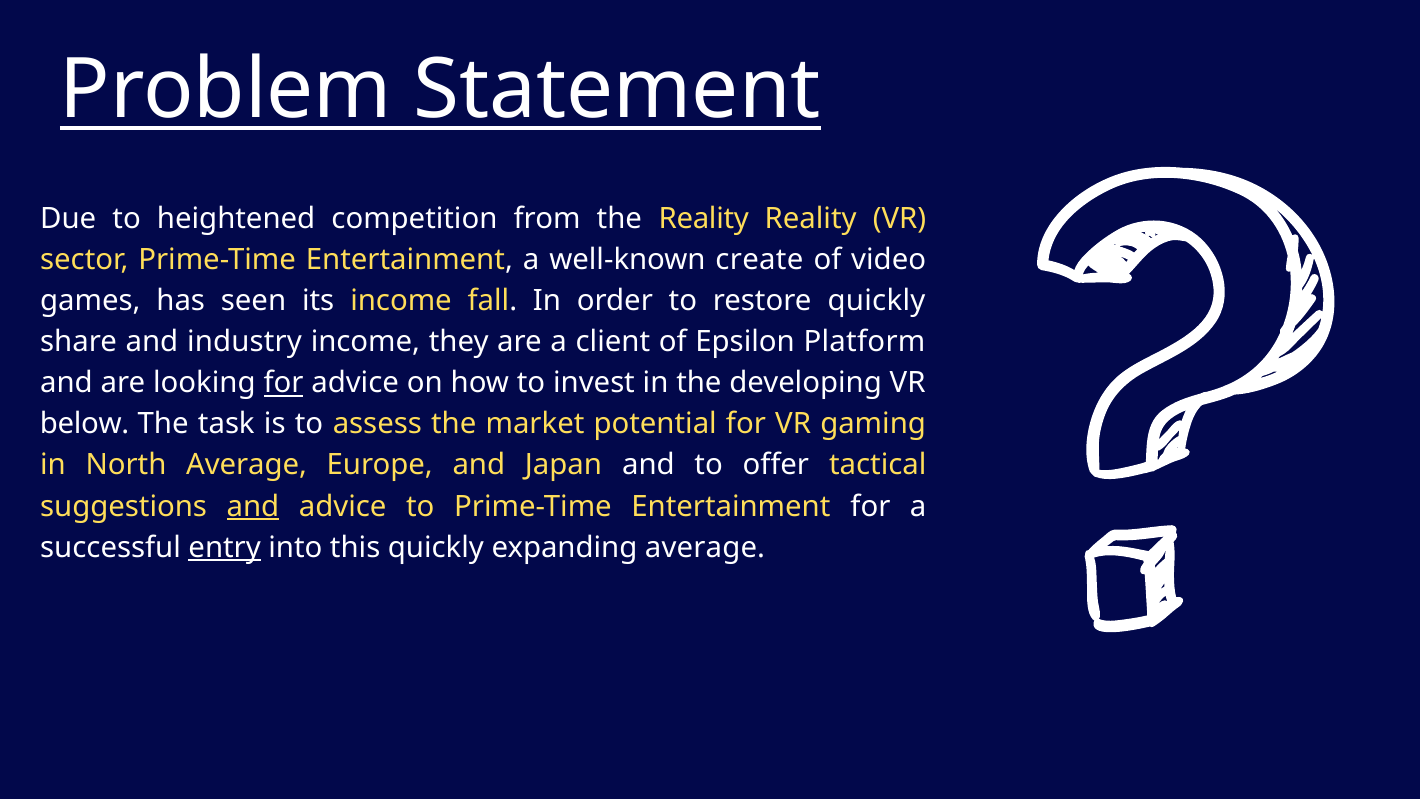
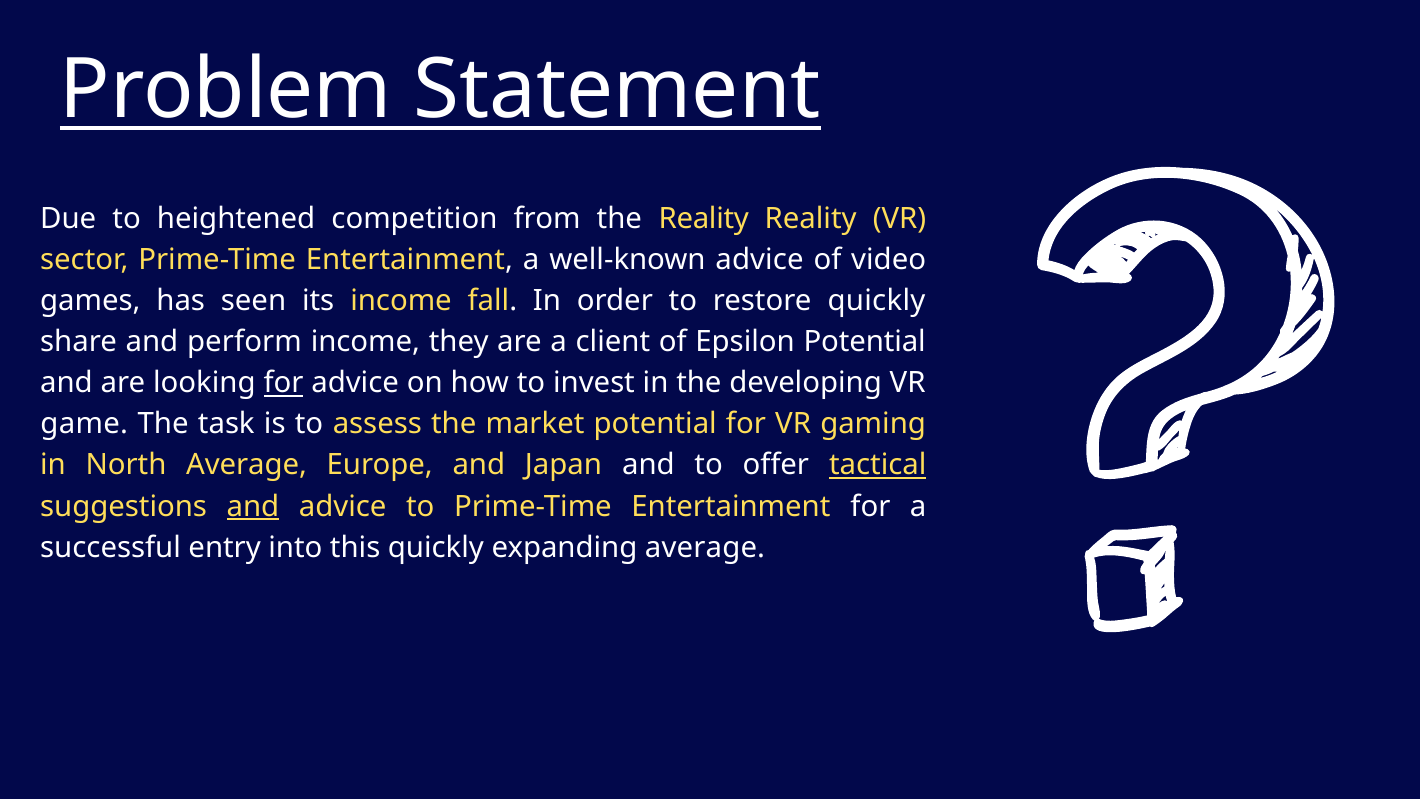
well-known create: create -> advice (760, 260)
industry: industry -> perform (244, 342)
Epsilon Platform: Platform -> Potential (865, 342)
below: below -> game (84, 424)
tactical underline: none -> present (878, 465)
entry underline: present -> none (225, 547)
